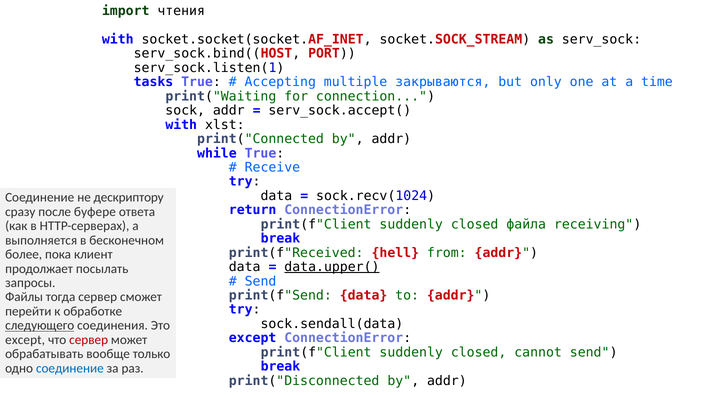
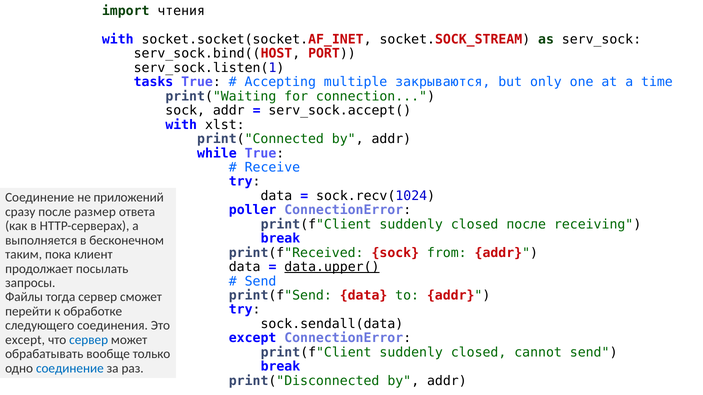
дескриптору: дескриптору -> приложений (129, 198)
return: return -> poller (253, 210)
буфере: буфере -> размер (95, 212)
closed файла: файла -> после (526, 225)
print(f"Received hell: hell -> sock (395, 253)
более: более -> таким (24, 255)
следующего underline: present -> none (40, 326)
сервер colour: red -> blue (89, 340)
